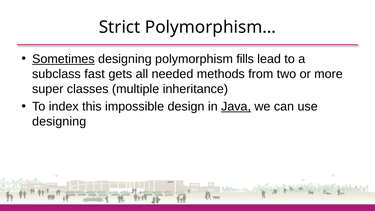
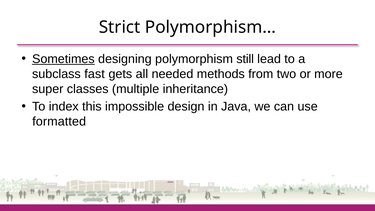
fills: fills -> still (245, 59)
Java underline: present -> none (236, 107)
designing: designing -> formatted (59, 122)
